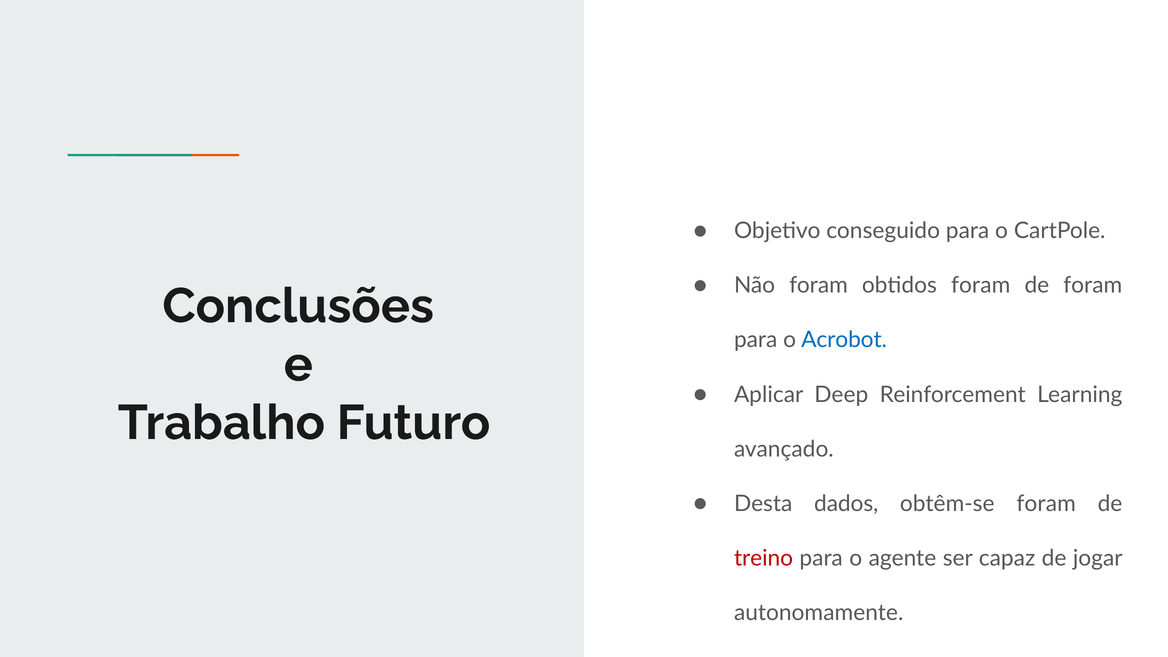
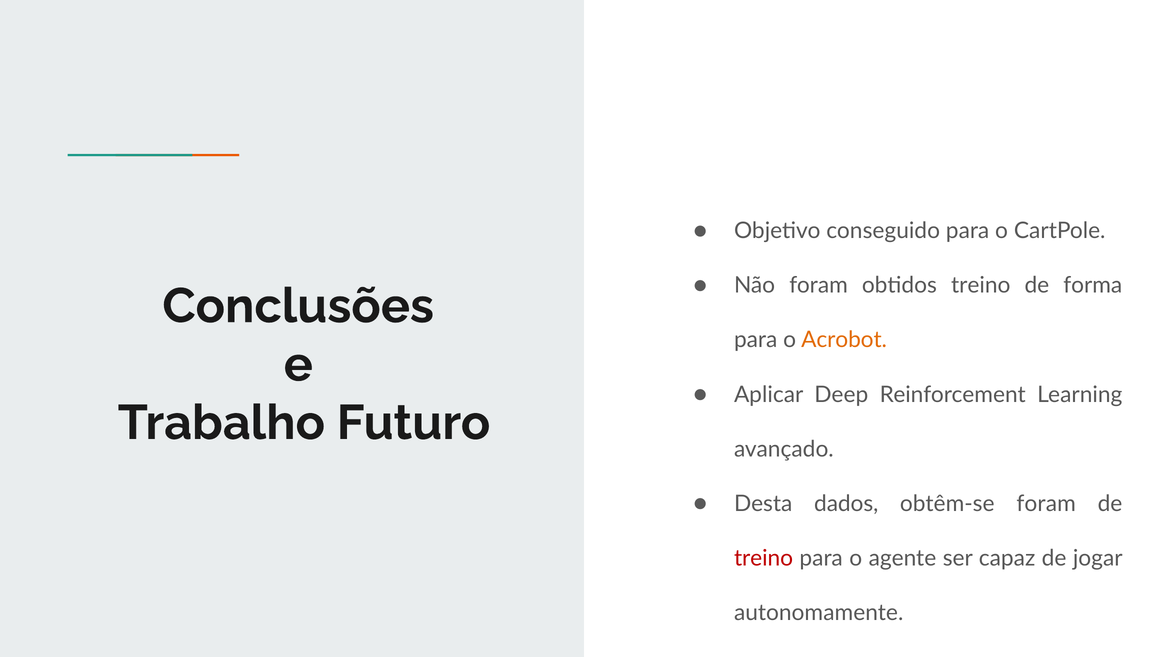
obtidos foram: foram -> treino (981, 285)
de foram: foram -> forma (1093, 285)
Acrobot colour: blue -> orange (844, 340)
